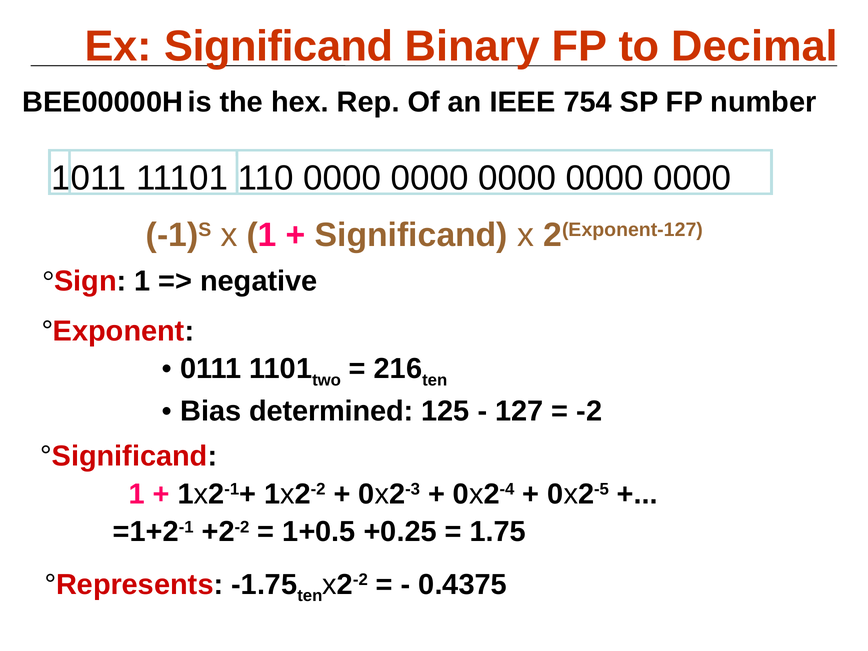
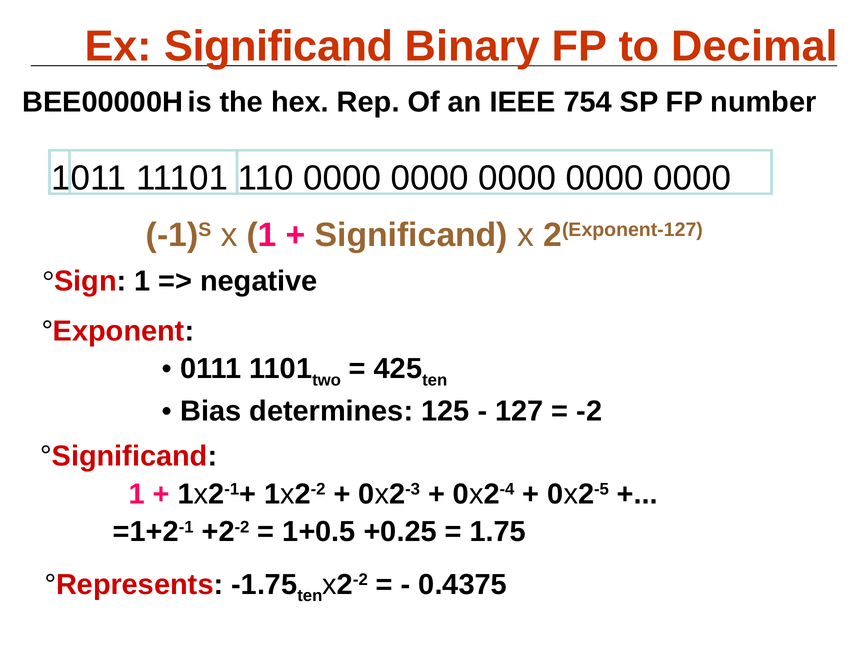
216: 216 -> 425 (398, 369)
determined: determined -> determines (331, 411)
